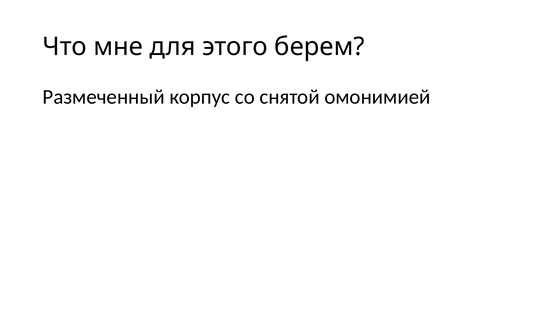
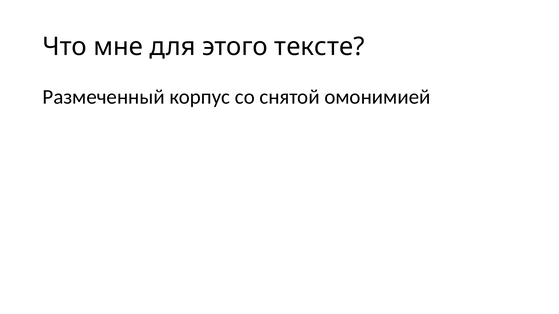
берем: берем -> тексте (319, 47)
